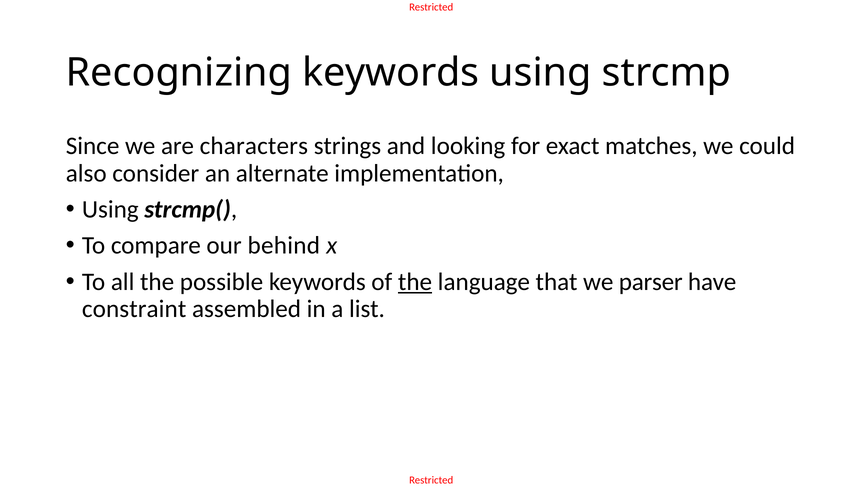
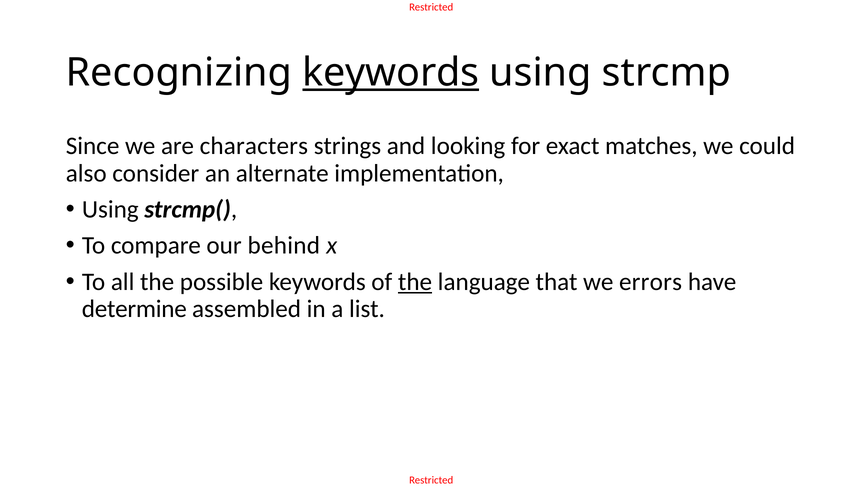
keywords underline: none -> present (391, 72)
parser: parser -> errors (651, 281)
constraint: constraint -> determine (134, 309)
